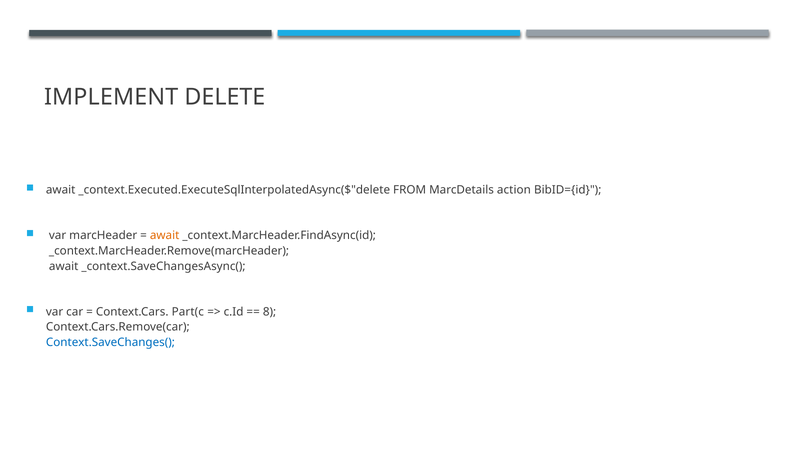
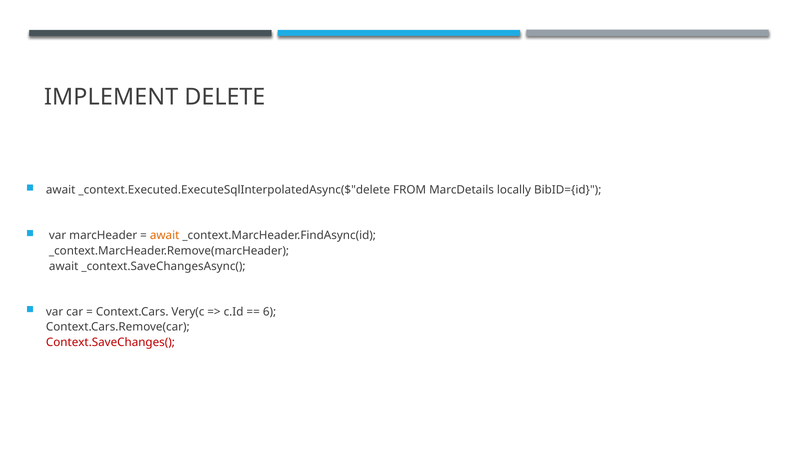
action: action -> locally (514, 190)
Part(c: Part(c -> Very(c (188, 312)
8: 8 -> 6 (270, 312)
Context.SaveChanges( colour: blue -> red (110, 342)
